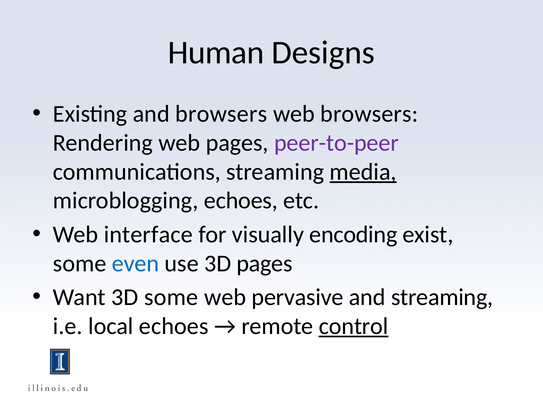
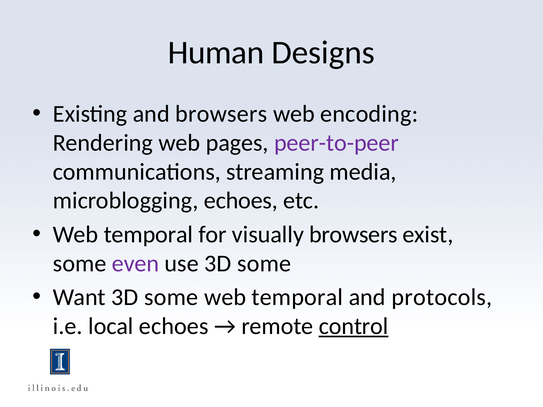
web browsers: browsers -> encoding (369, 114)
media underline: present -> none (363, 172)
interface: interface -> temporal (148, 235)
visually encoding: encoding -> browsers (353, 235)
even colour: blue -> purple (136, 264)
use 3D pages: pages -> some (264, 264)
pervasive: pervasive -> temporal (297, 297)
and streaming: streaming -> protocols (442, 297)
